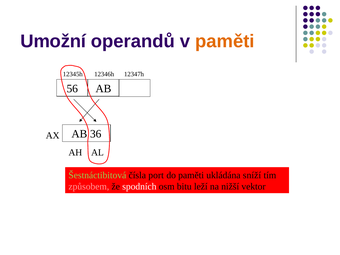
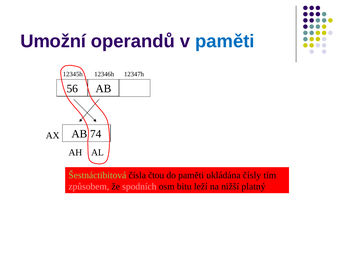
paměti colour: orange -> blue (225, 41)
36: 36 -> 74 (96, 134)
port: port -> čtou (156, 175)
sníží: sníží -> čísly (252, 175)
spodních colour: white -> pink (139, 186)
vektor: vektor -> platný (254, 186)
